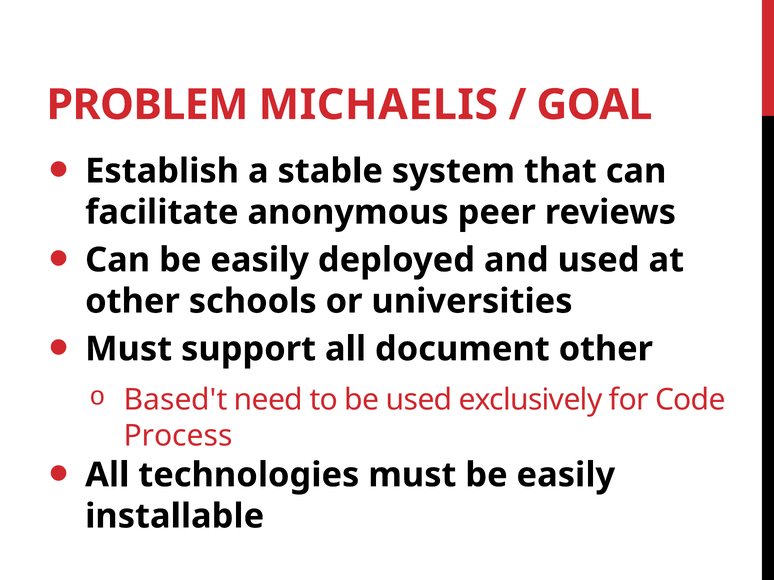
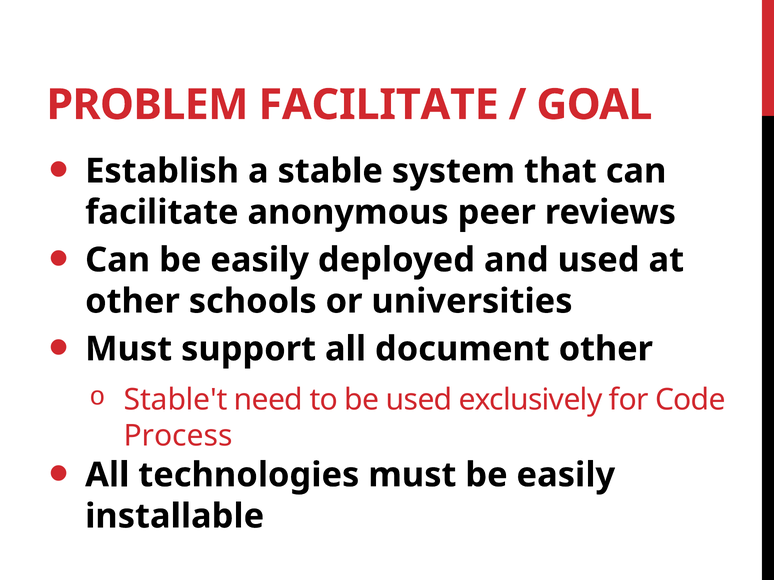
PROBLEM MICHAELIS: MICHAELIS -> FACILITATE (379, 105)
Based't: Based't -> Stable't (176, 400)
